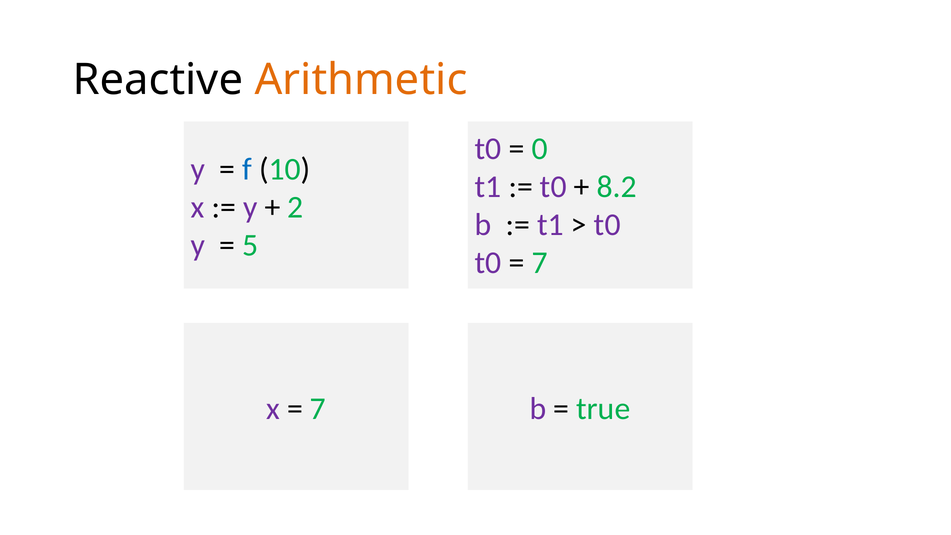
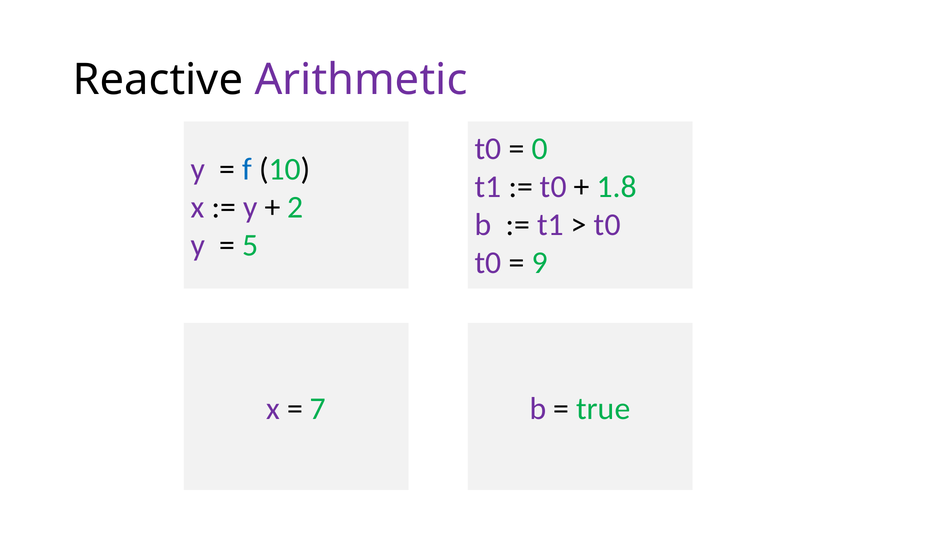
Arithmetic colour: orange -> purple (361, 80)
8.2: 8.2 -> 1.8 (617, 187)
7: 7 -> 9 (540, 263)
